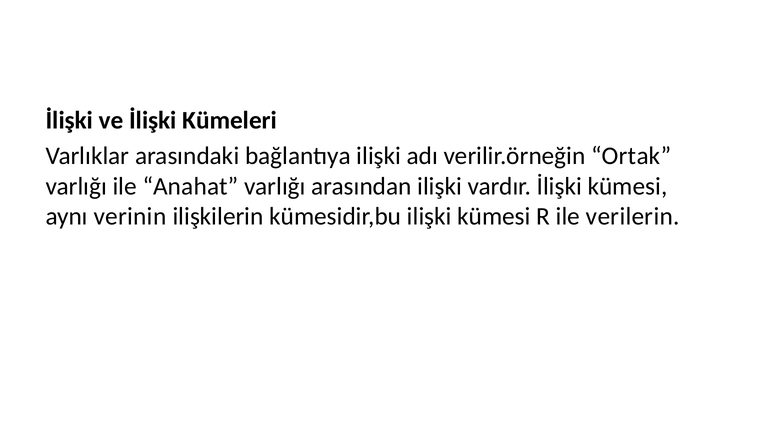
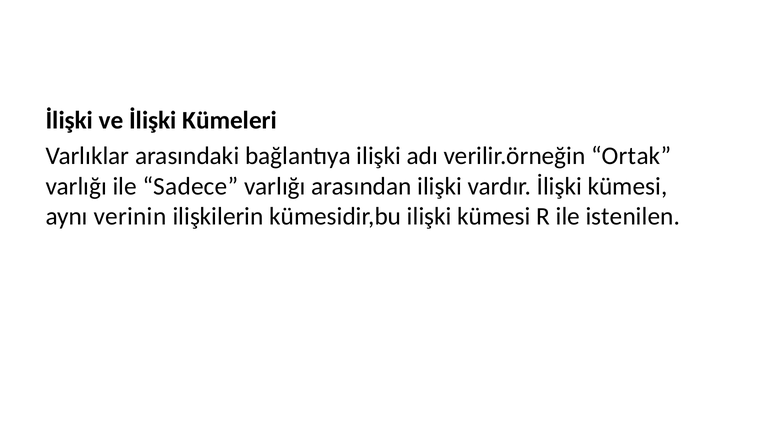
Anahat: Anahat -> Sadece (190, 186)
verilerin: verilerin -> istenilen (633, 217)
